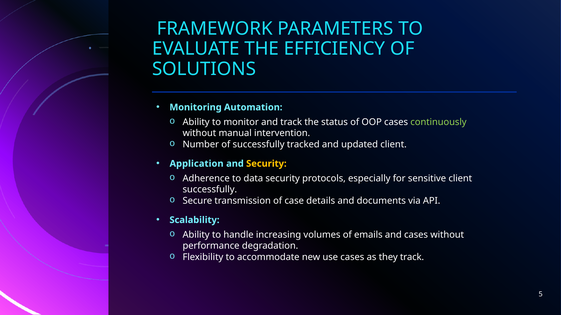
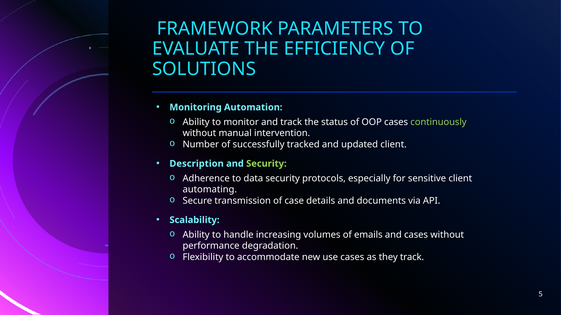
Application: Application -> Description (197, 164)
Security colour: yellow -> light green (266, 164)
successfully: successfully -> automating (210, 190)
